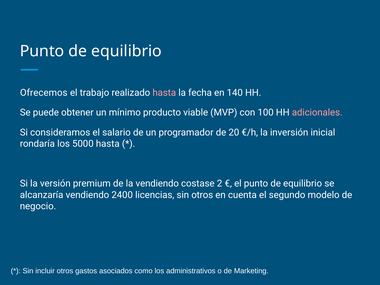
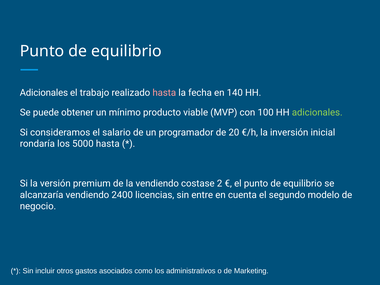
Ofrecemos: Ofrecemos -> Adicionales (44, 93)
adicionales colour: pink -> light green (317, 113)
sin otros: otros -> entre (202, 195)
